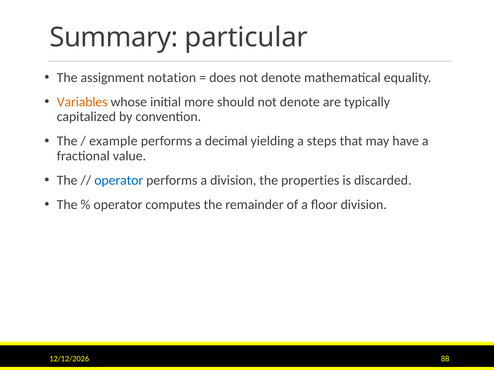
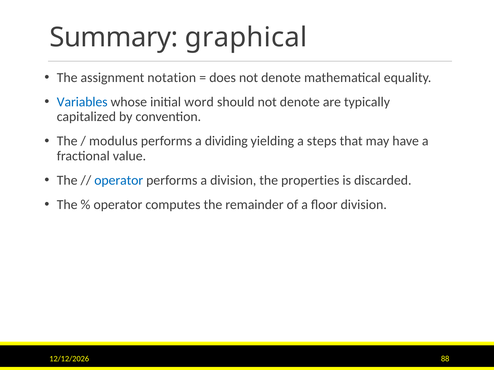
particular: particular -> graphical (246, 38)
Variables colour: orange -> blue (82, 102)
more: more -> word (199, 102)
example: example -> modulus (113, 141)
decimal: decimal -> dividing (226, 141)
